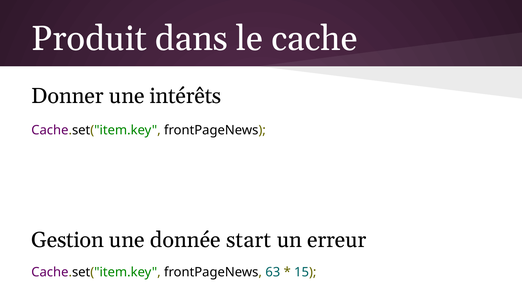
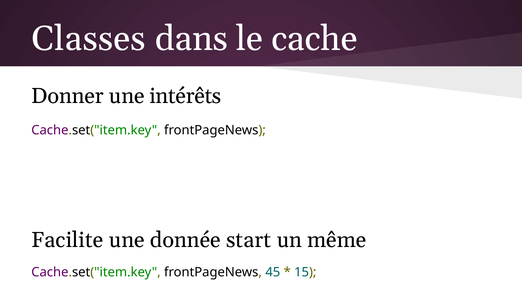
Produit: Produit -> Classes (89, 39)
Gestion: Gestion -> Facilite (67, 240)
erreur: erreur -> même (337, 240)
63: 63 -> 45 (273, 273)
